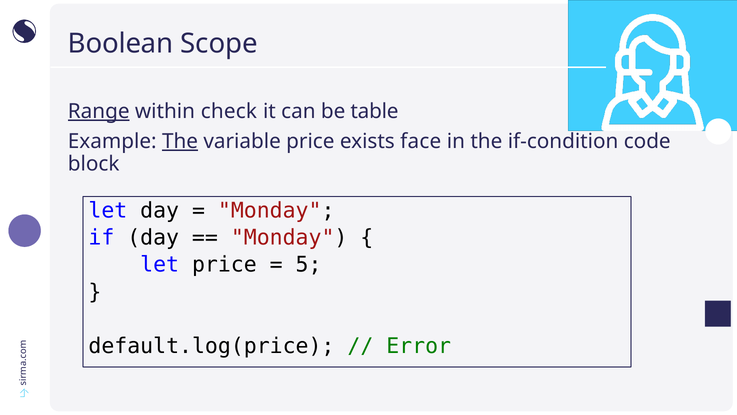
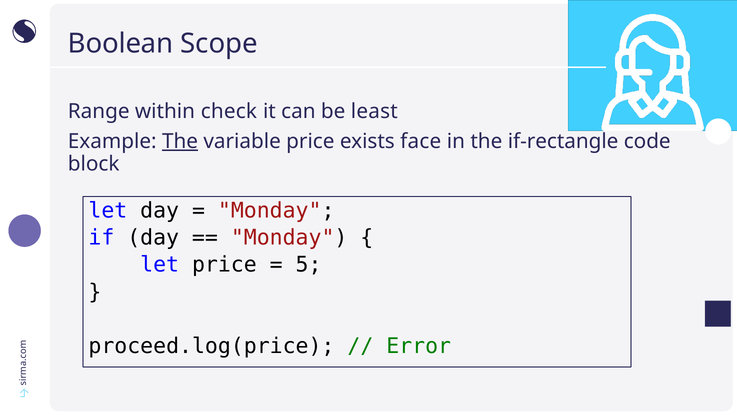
Range underline: present -> none (99, 111)
table: table -> least (374, 111)
if-condition: if-condition -> if-rectangle (563, 141)
default.log(price: default.log(price -> proceed.log(price (211, 346)
